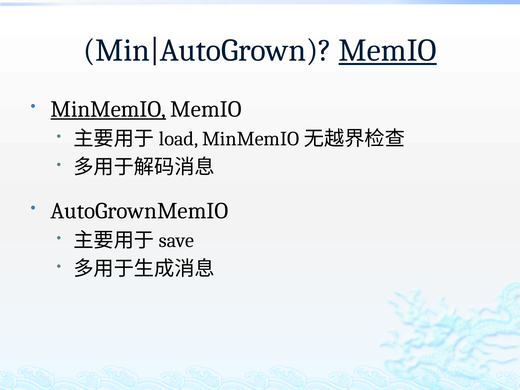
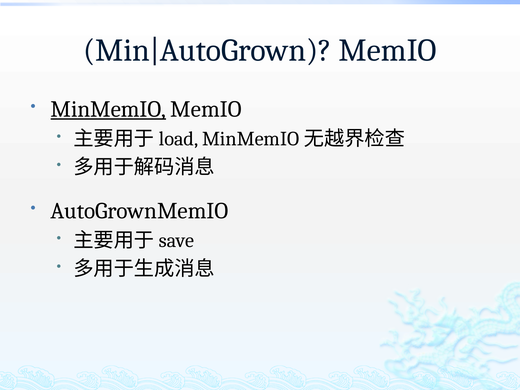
MemIO underline: present -> none (388, 50)
